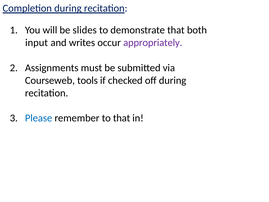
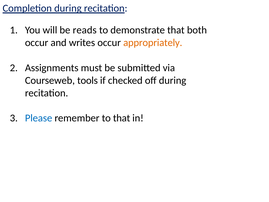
slides: slides -> reads (85, 30)
input: input -> occur (37, 43)
appropriately colour: purple -> orange (153, 43)
